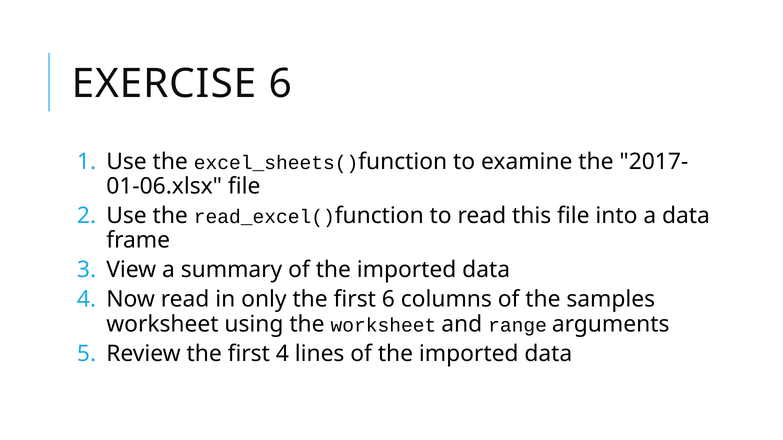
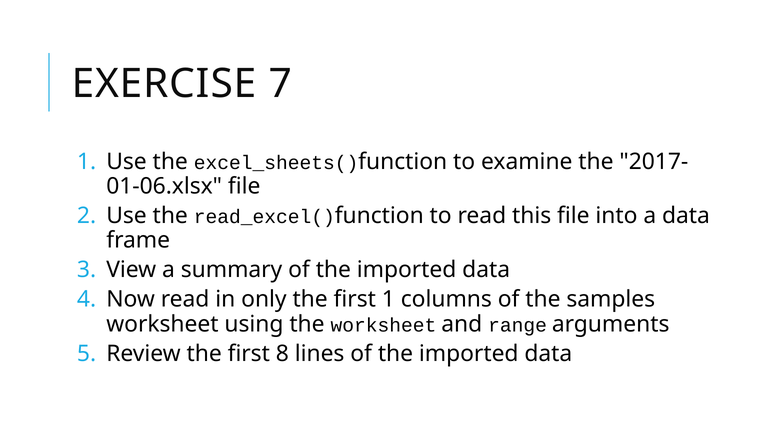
EXERCISE 6: 6 -> 7 (280, 84)
first 6: 6 -> 1 (388, 300)
first 4: 4 -> 8 (282, 354)
